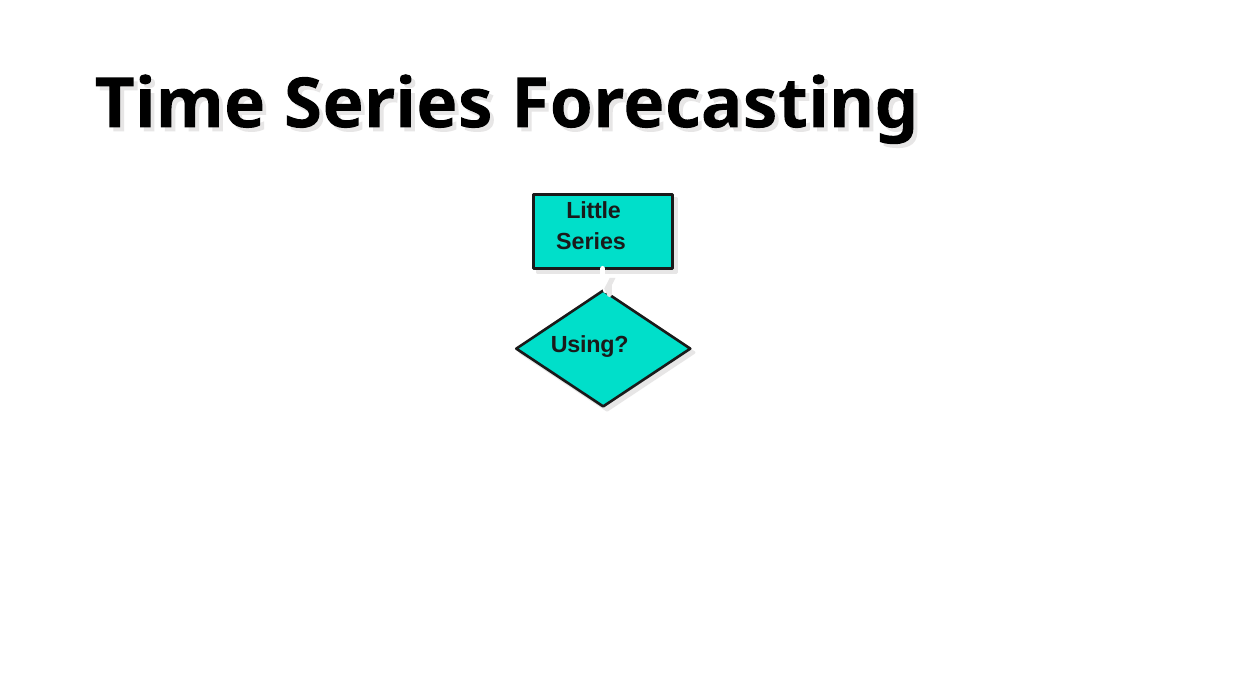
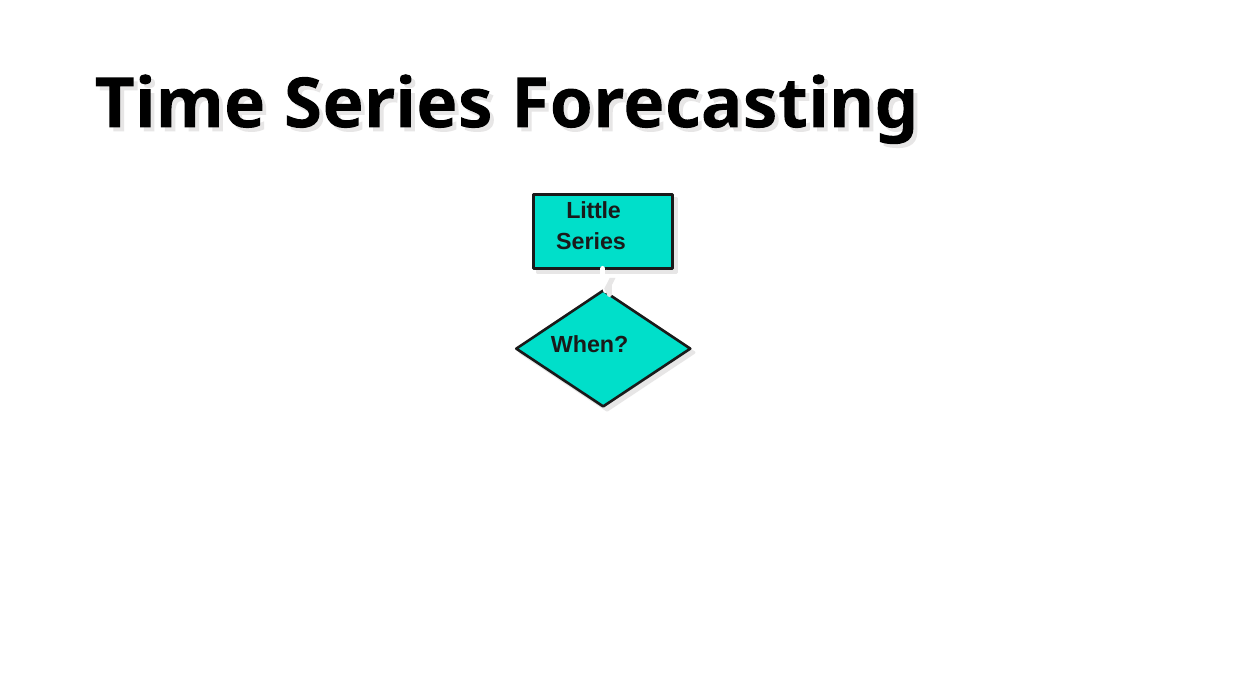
Using: Using -> When (590, 345)
